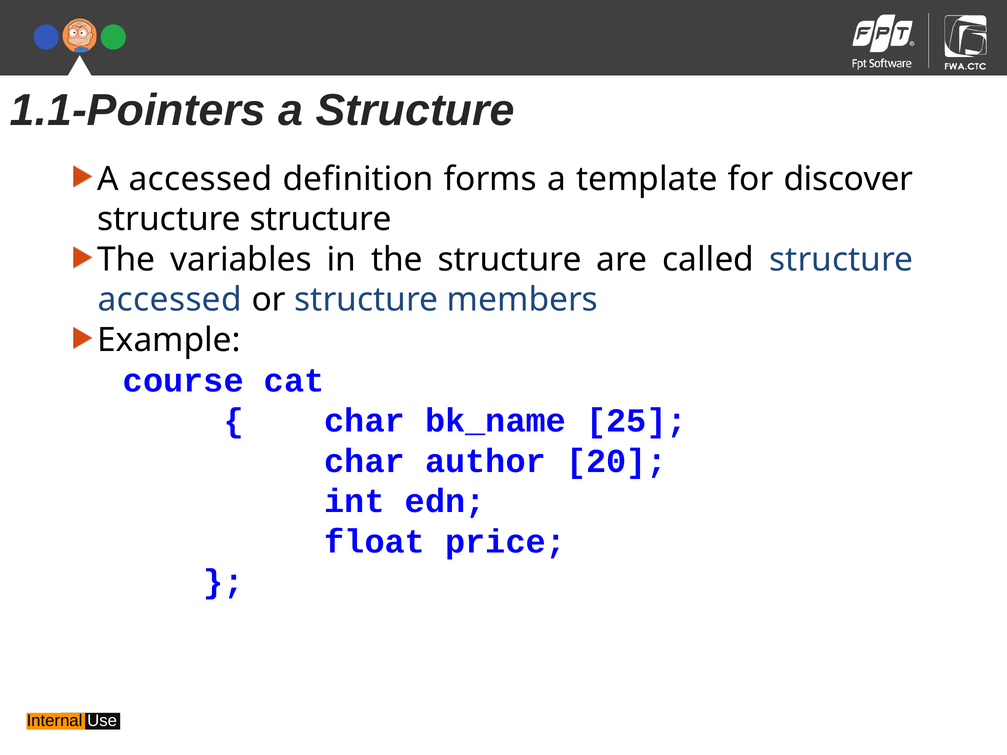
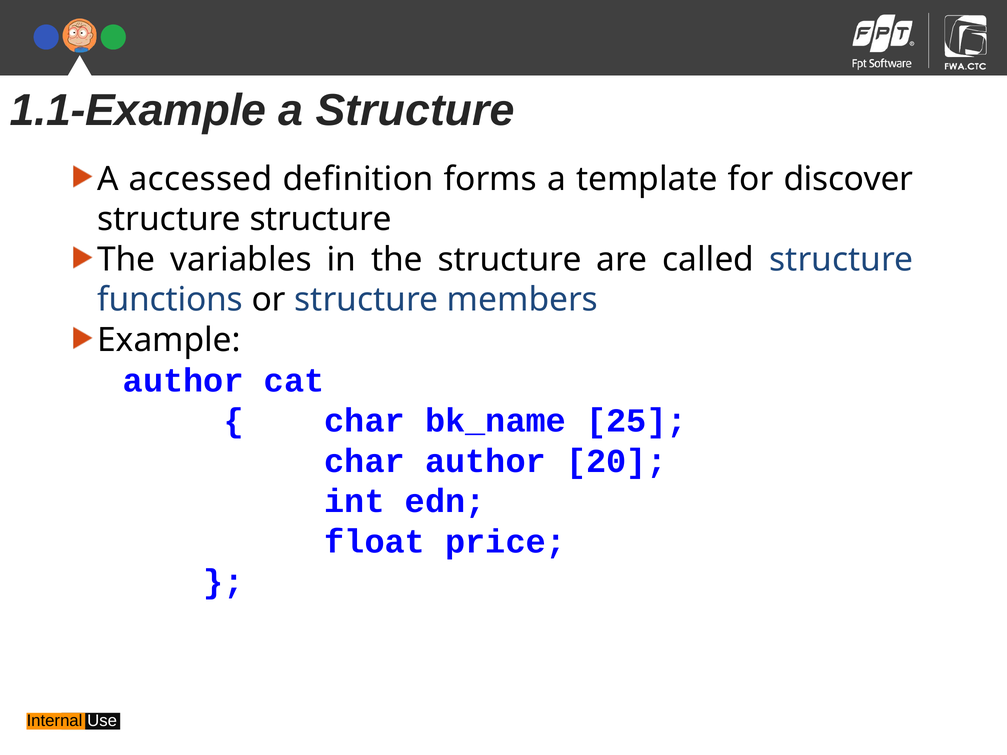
1.1-Pointers: 1.1-Pointers -> 1.1-Example (138, 110)
accessed: accessed -> functions (170, 300)
course: course -> author (183, 381)
